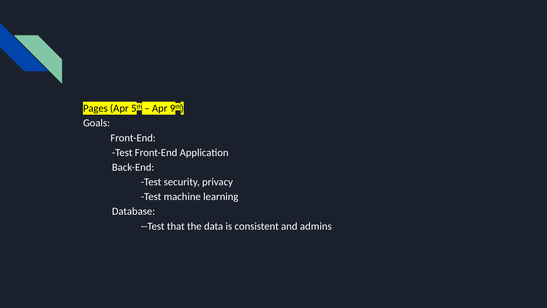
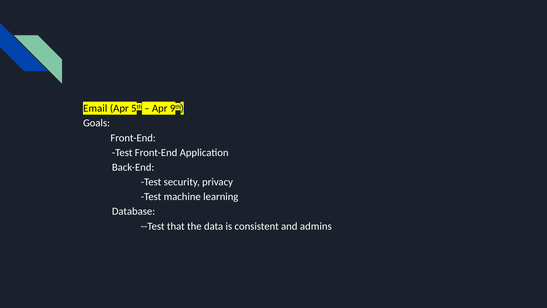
Pages: Pages -> Email (95, 108)
